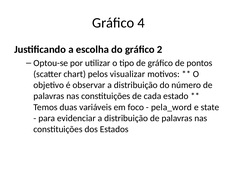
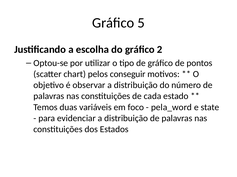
4: 4 -> 5 (141, 23)
visualizar: visualizar -> conseguir (128, 74)
